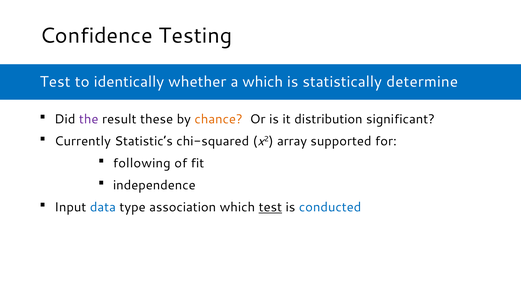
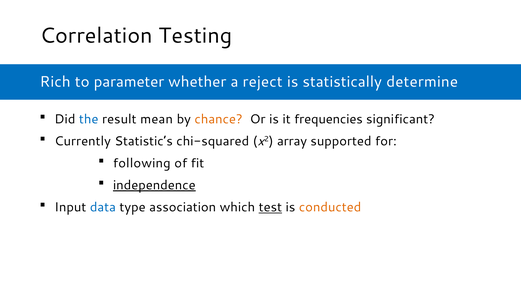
Confidence: Confidence -> Correlation (96, 36)
Test: Test -> Rich (55, 82)
identically: identically -> parameter (129, 82)
a which: which -> reject (263, 82)
the colour: purple -> blue (89, 119)
these: these -> mean (157, 119)
distribution: distribution -> frequencies (328, 119)
independence underline: none -> present (154, 185)
conducted colour: blue -> orange (330, 207)
